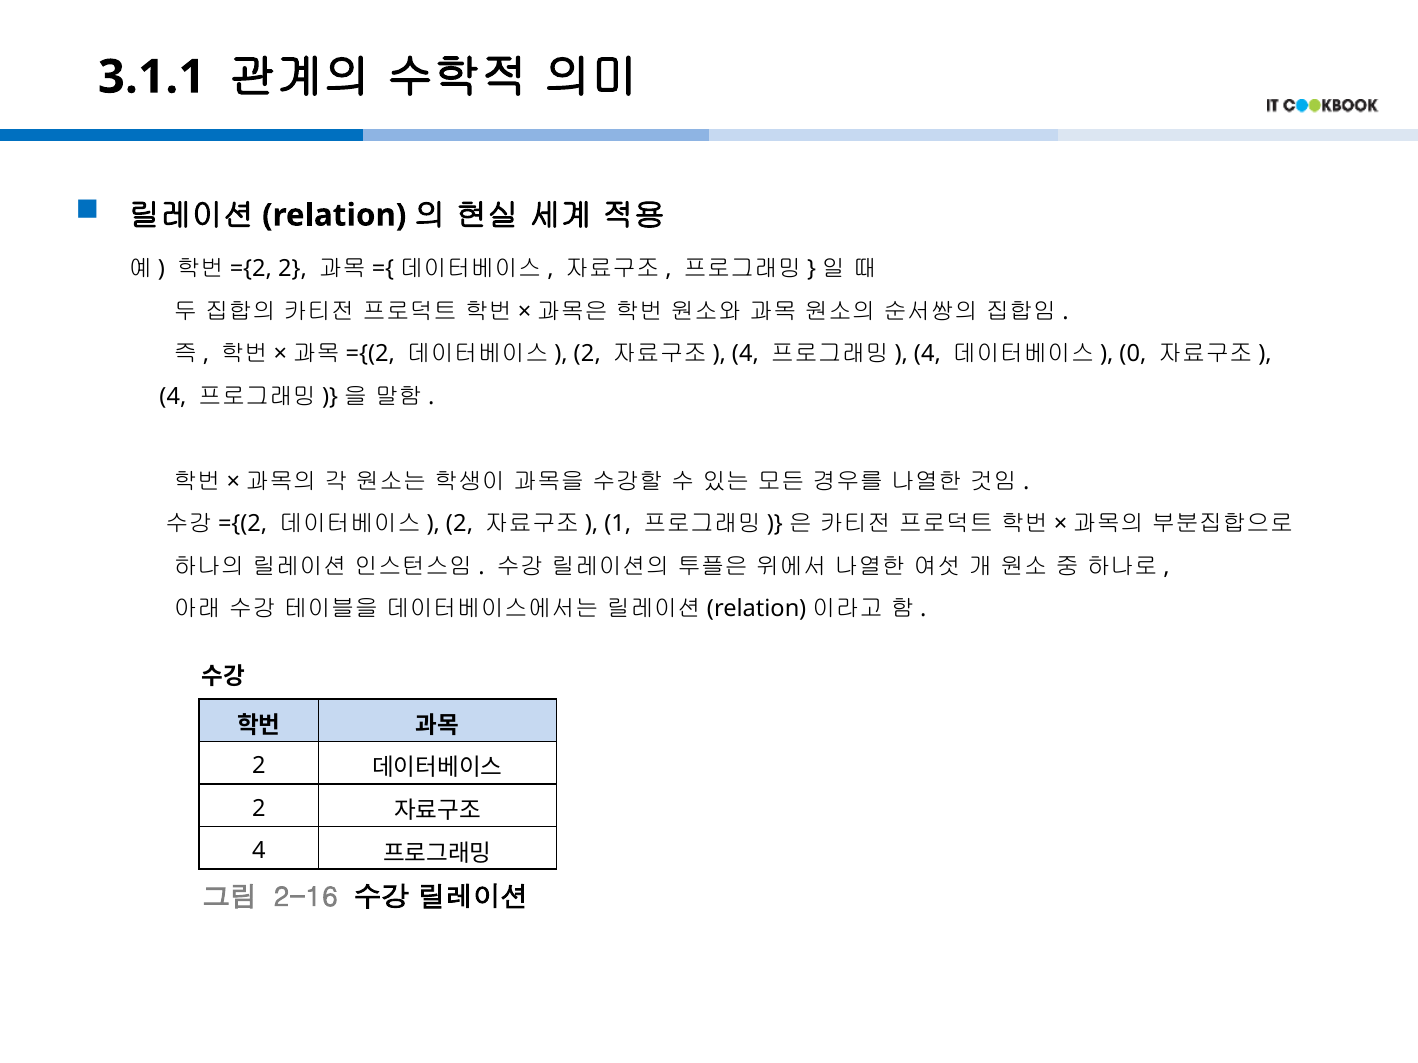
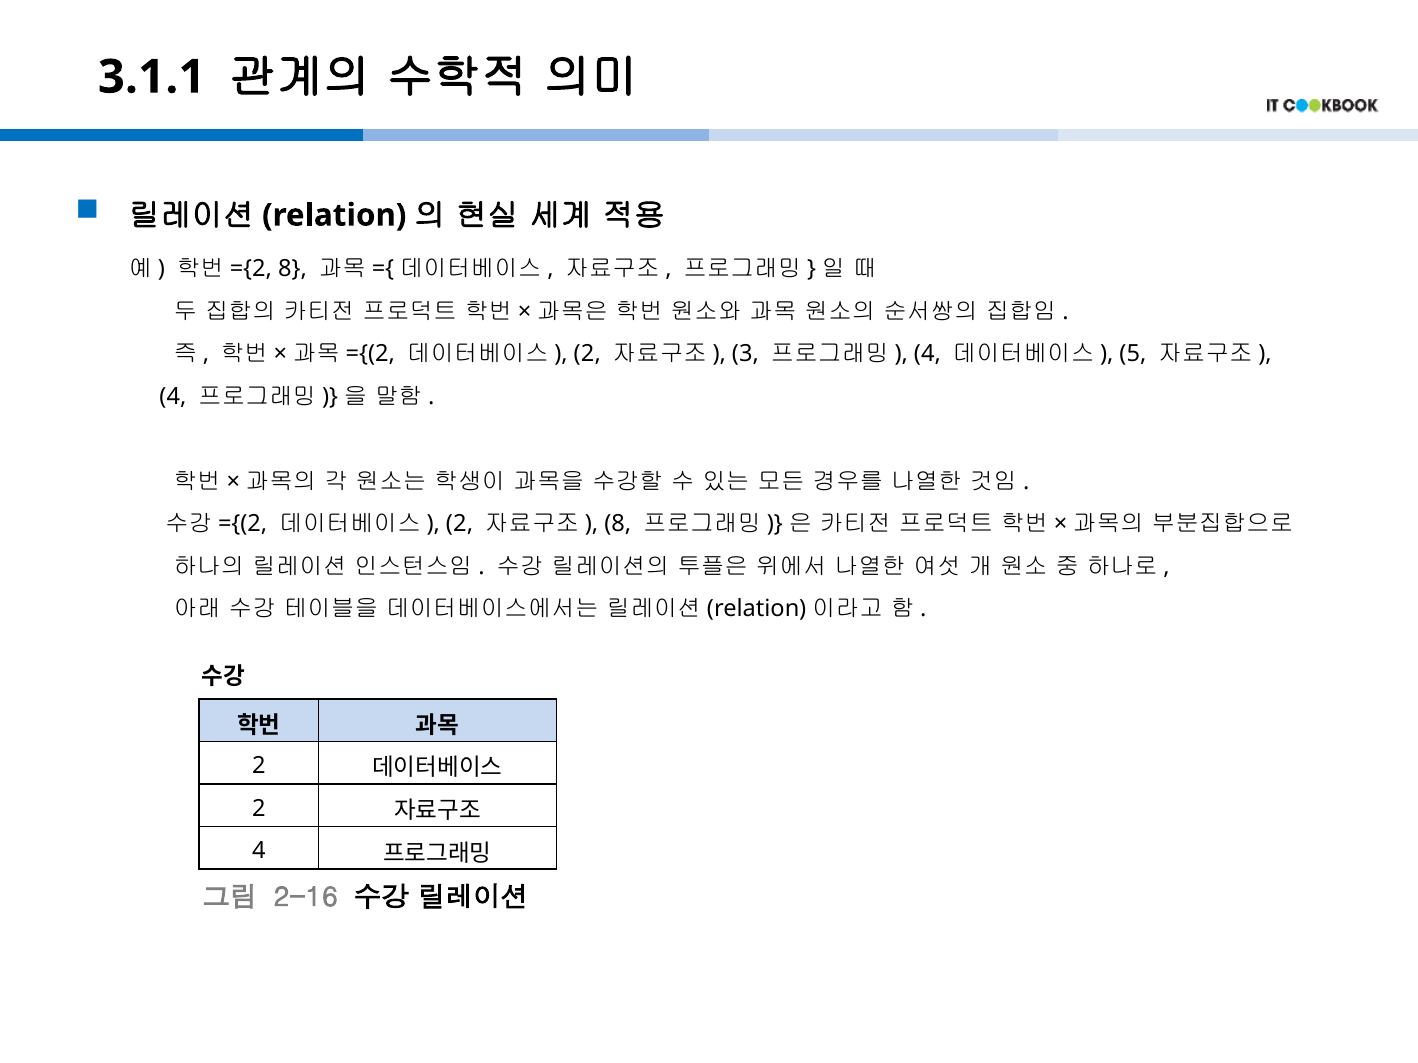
2: 2 -> 8 (293, 268)
4: 4 -> 3 (746, 354)
0: 0 -> 5 (1133, 354)
1: 1 -> 8 (618, 524)
